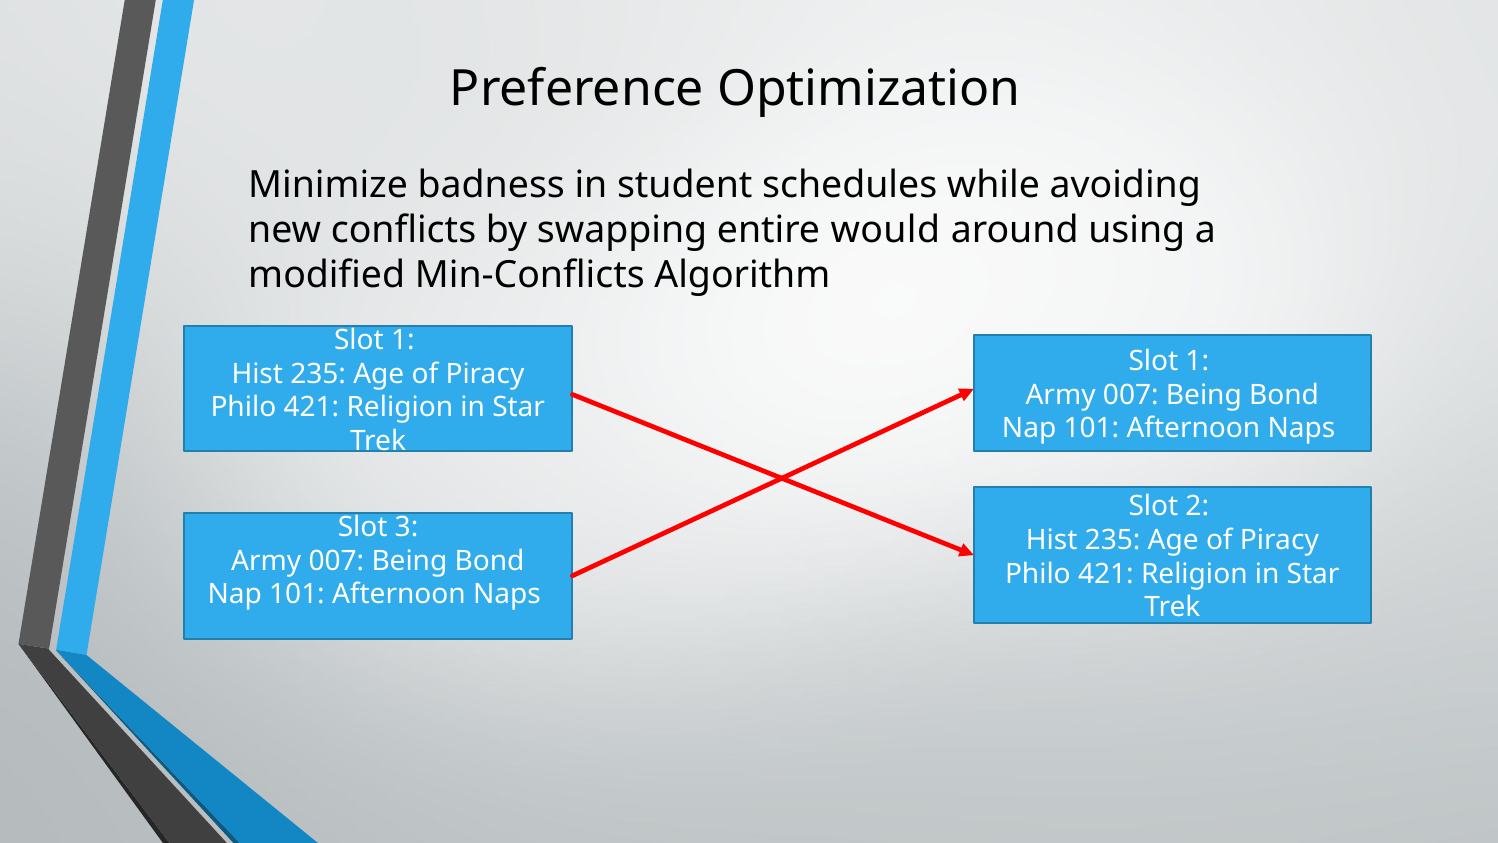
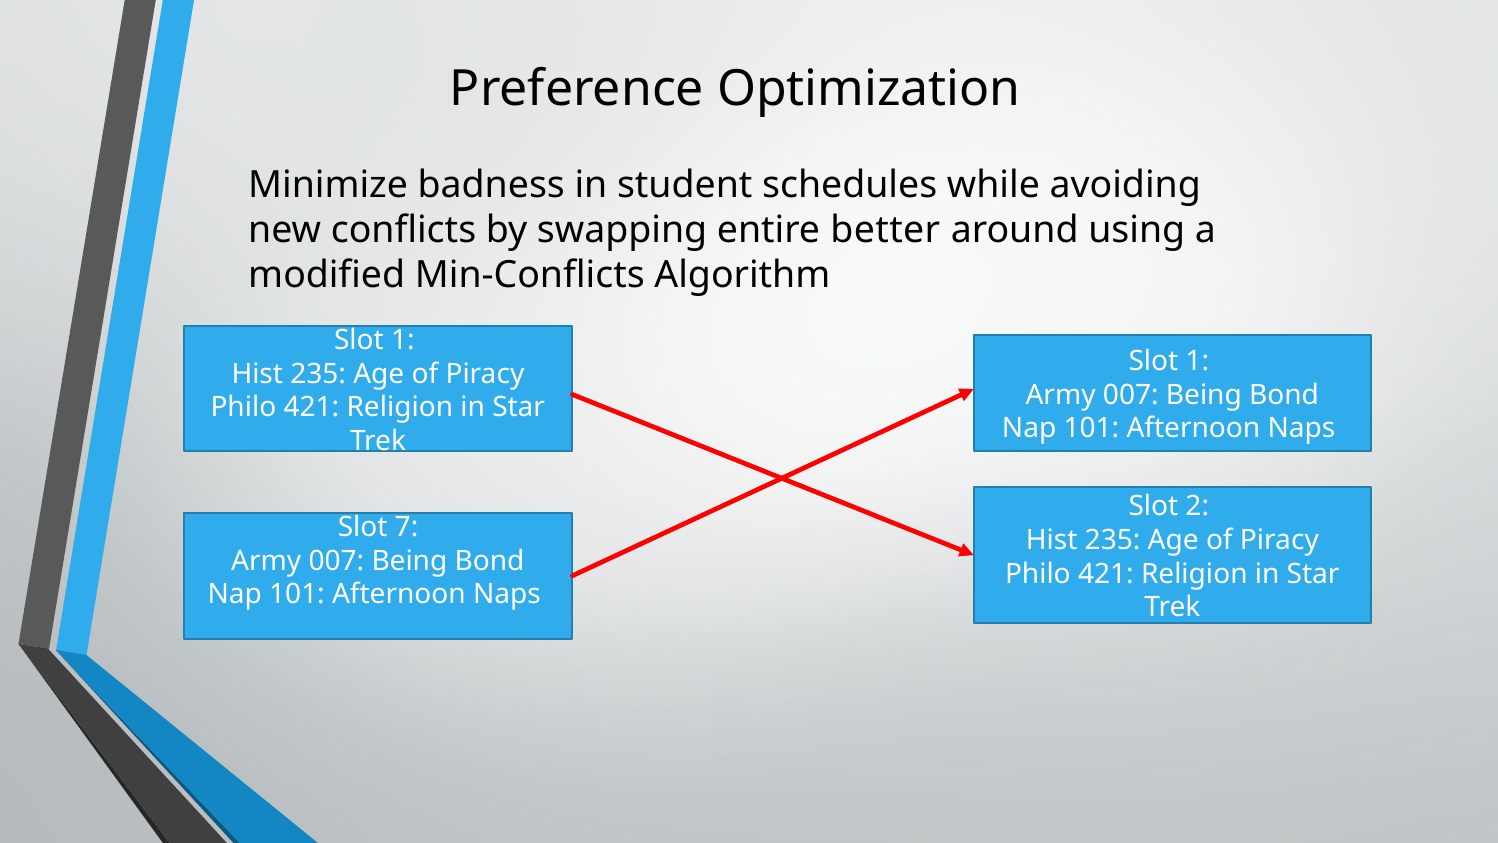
would: would -> better (885, 230)
3: 3 -> 7 (407, 527)
